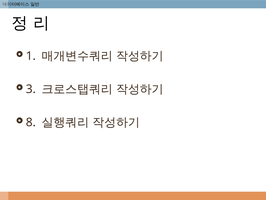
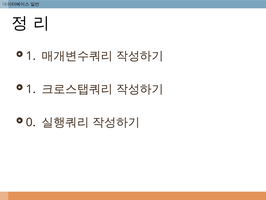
3: 3 -> 1 (31, 89)
8: 8 -> 0 (31, 122)
